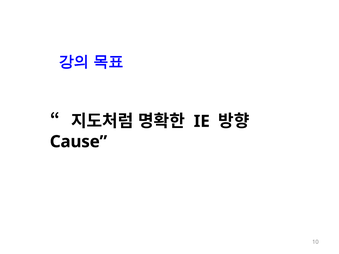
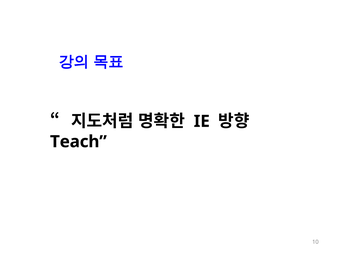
Cause: Cause -> Teach (78, 142)
